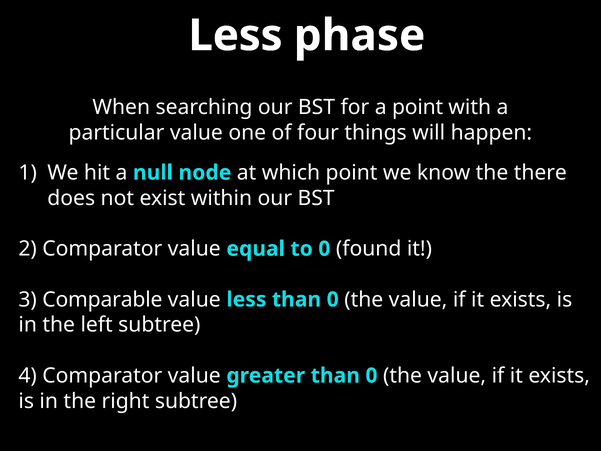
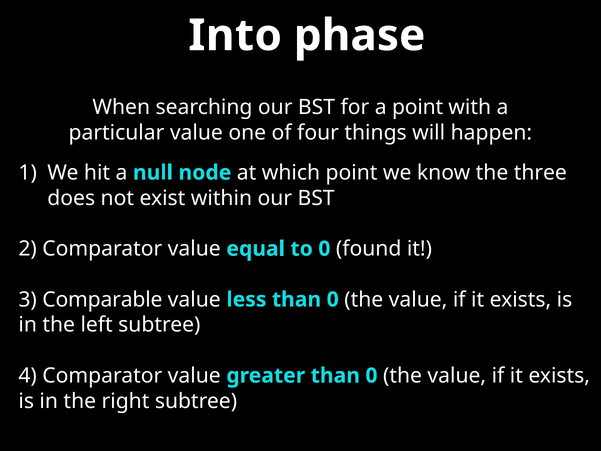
Less: Less -> Into (235, 36)
there: there -> three (540, 173)
